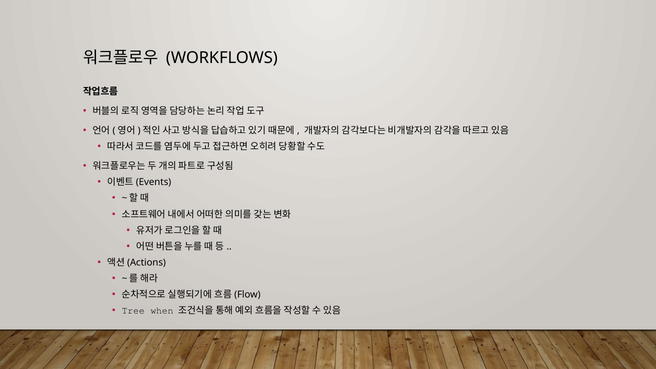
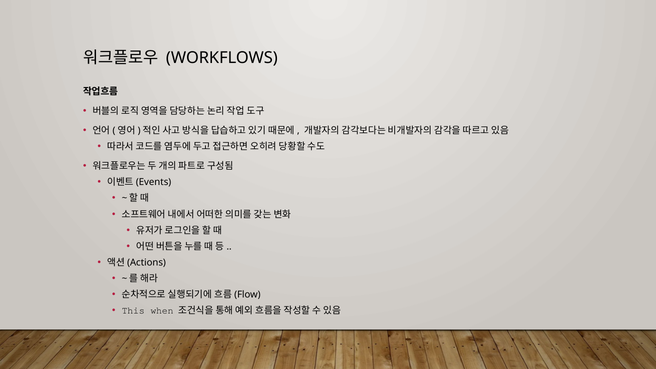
Tree: Tree -> This (133, 311)
